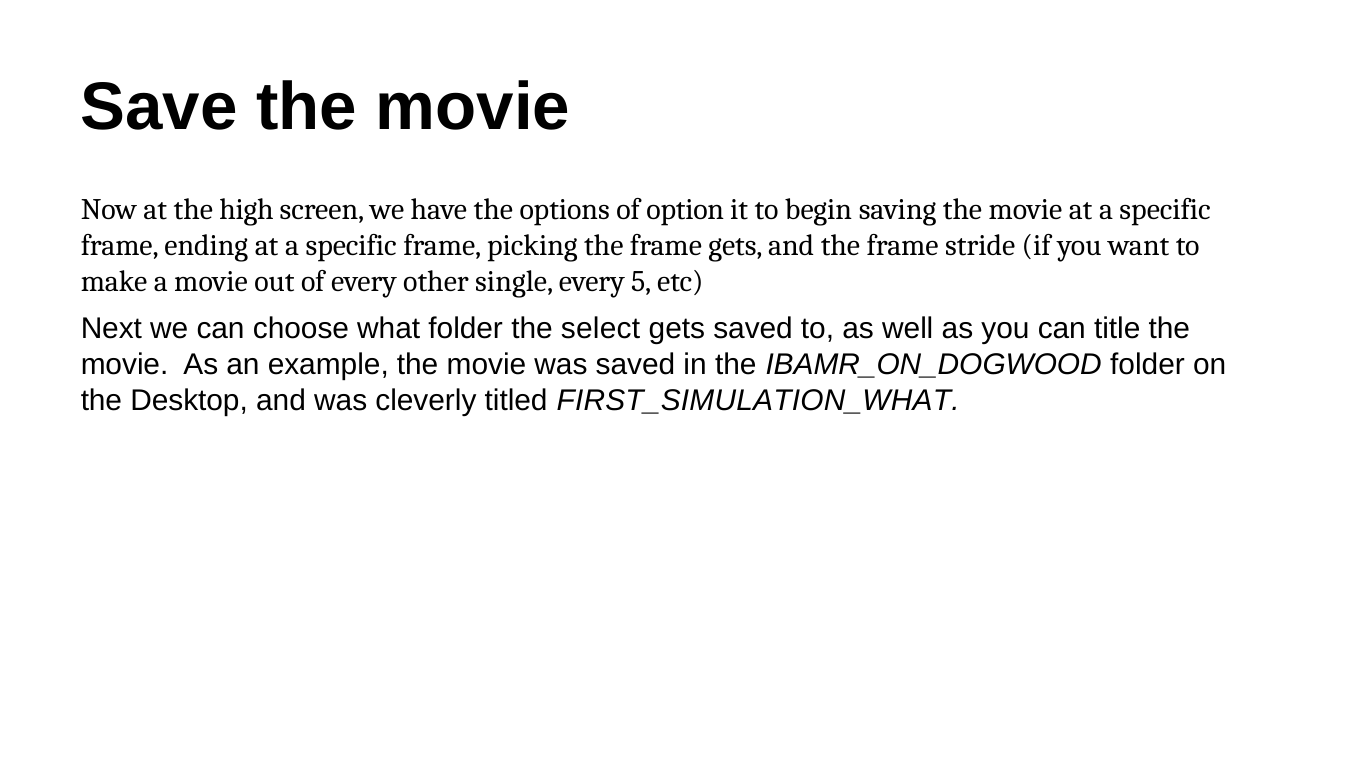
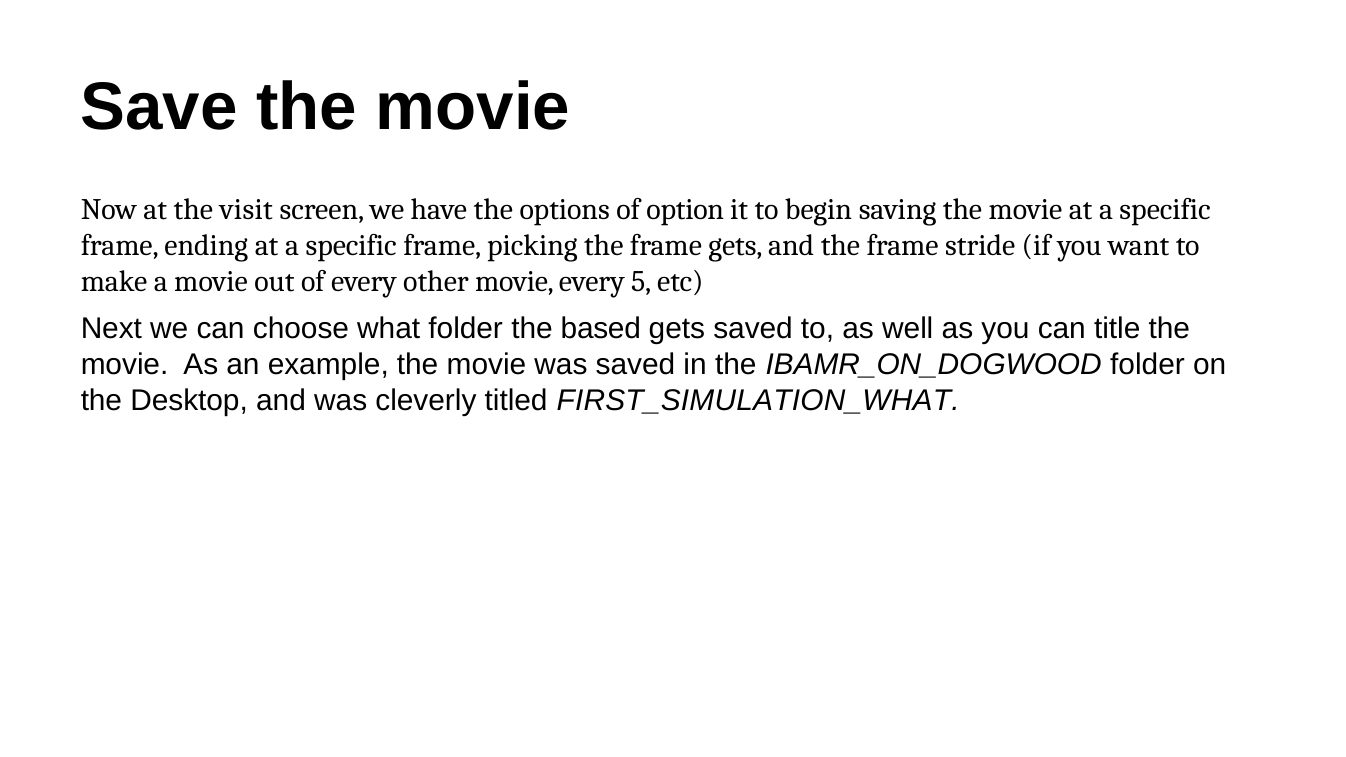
high: high -> visit (246, 210)
other single: single -> movie (514, 282)
select: select -> based (601, 329)
